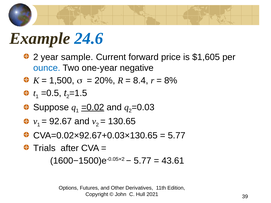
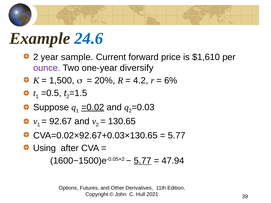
$1,605: $1,605 -> $1,610 (206, 57)
ounce colour: blue -> purple (47, 68)
negative: negative -> diversify (137, 68)
8.4: 8.4 -> 4.2 (141, 81)
8%: 8% -> 6% (171, 81)
Trials: Trials -> Using (44, 148)
5.77 underline: none -> present (143, 161)
43.61: 43.61 -> 47.94 (173, 161)
